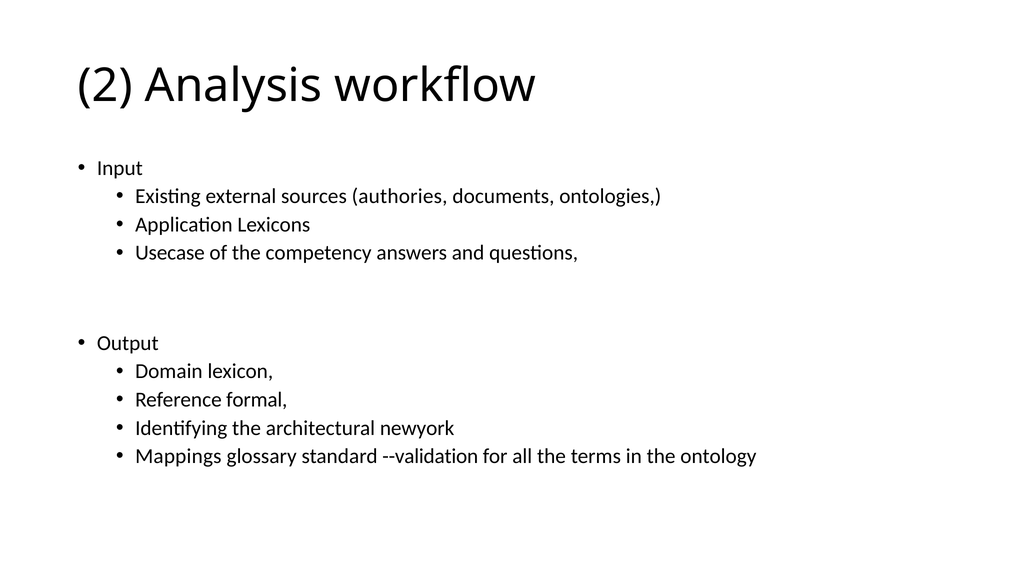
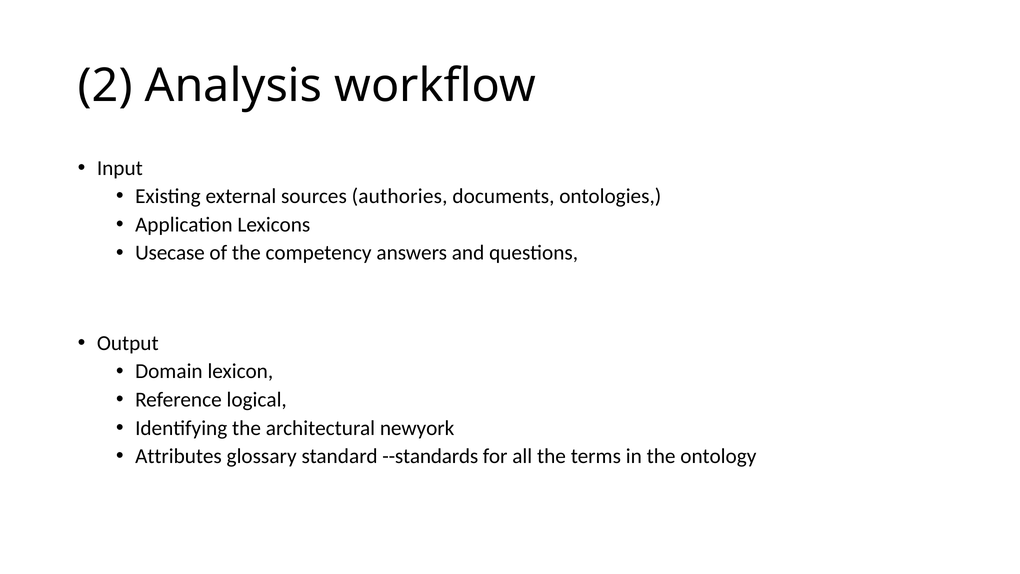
formal: formal -> logical (257, 400)
Mappings: Mappings -> Attributes (178, 456)
--validation: --validation -> --standards (430, 456)
